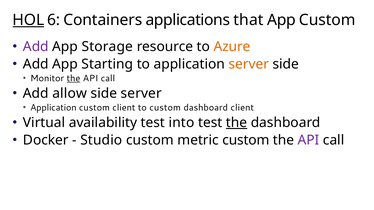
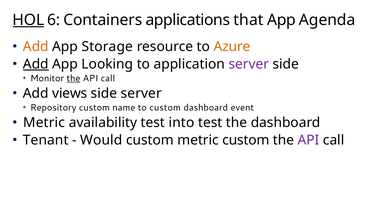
App Custom: Custom -> Agenda (327, 20)
Add colour: purple -> orange (36, 47)
Add underline: none -> present (36, 64)
Starting: Starting -> Looking (107, 64)
server colour: orange -> purple (249, 64)
allow: allow -> views (70, 93)
Application: Application -> Repository (53, 108)
custom client: client -> name (124, 108)
dashboard client: client -> event (242, 108)
Virtual: Virtual -> Metric (44, 123)
the underline: present -> none (237, 123)
Docker: Docker -> Tenant (46, 140)
Studio: Studio -> Would (101, 140)
